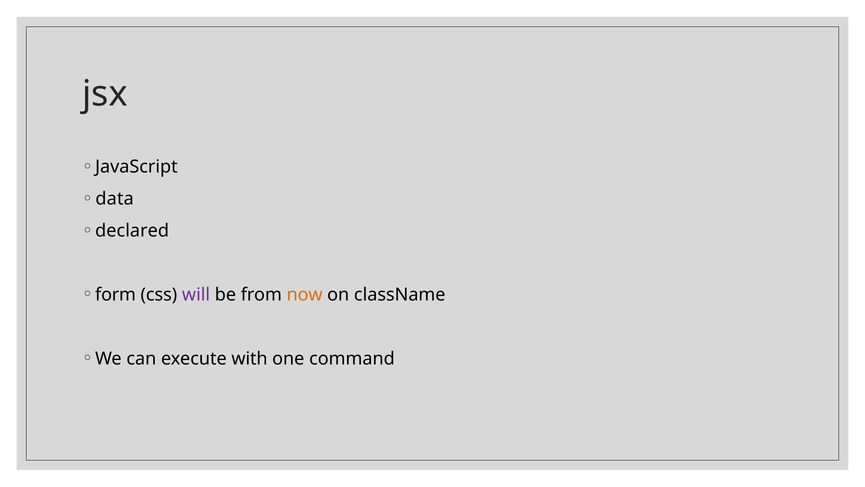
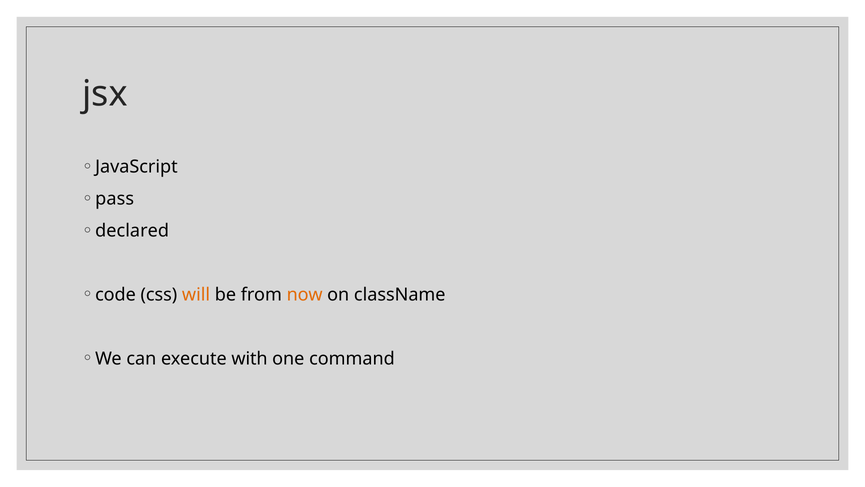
data: data -> pass (115, 199)
form: form -> code (115, 294)
will colour: purple -> orange (196, 294)
